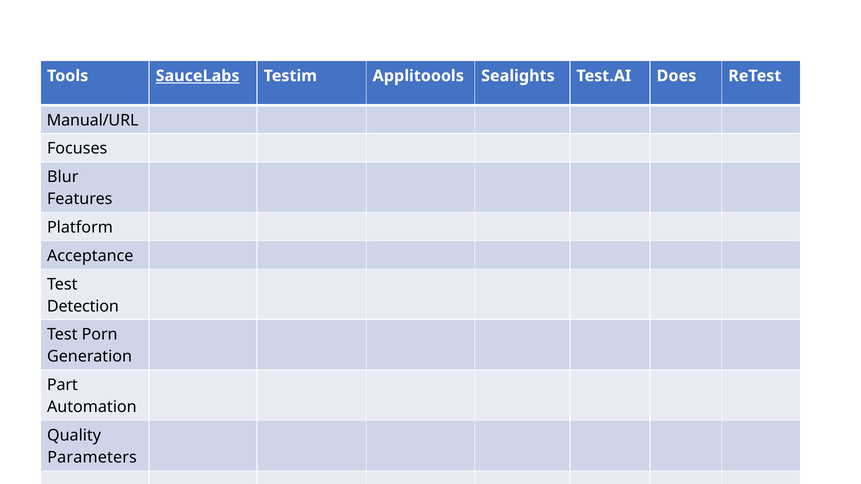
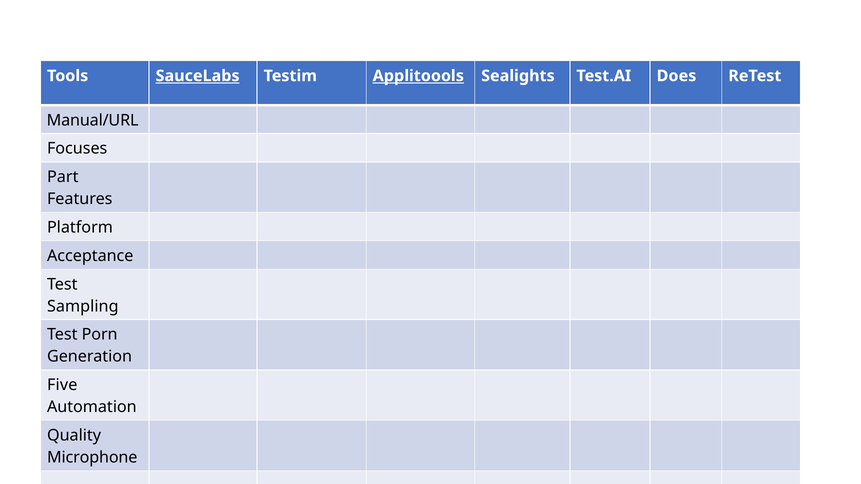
Applitoools underline: none -> present (418, 76)
Blur: Blur -> Part (63, 177)
Detection: Detection -> Sampling (83, 306)
Part: Part -> Five (62, 385)
Parameters: Parameters -> Microphone (92, 458)
